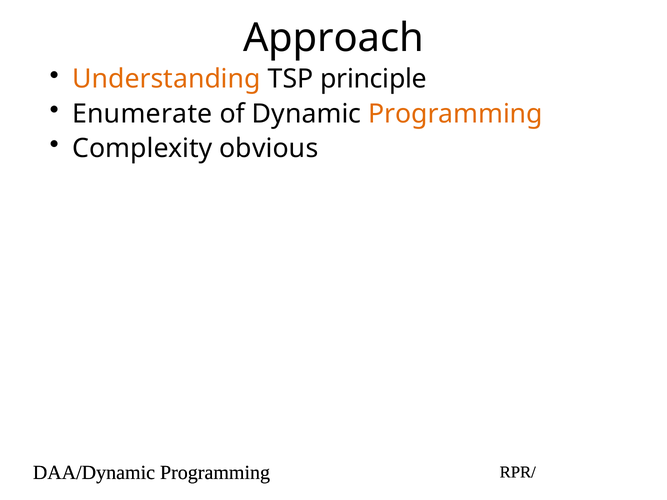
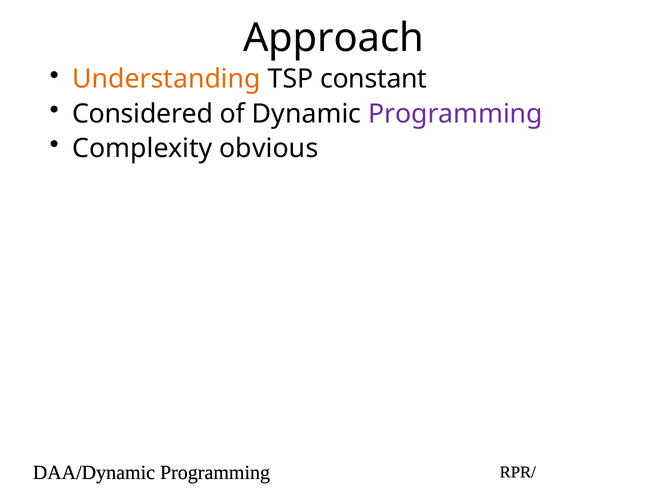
principle: principle -> constant (374, 79)
Enumerate: Enumerate -> Considered (143, 114)
Programming colour: orange -> purple (455, 114)
